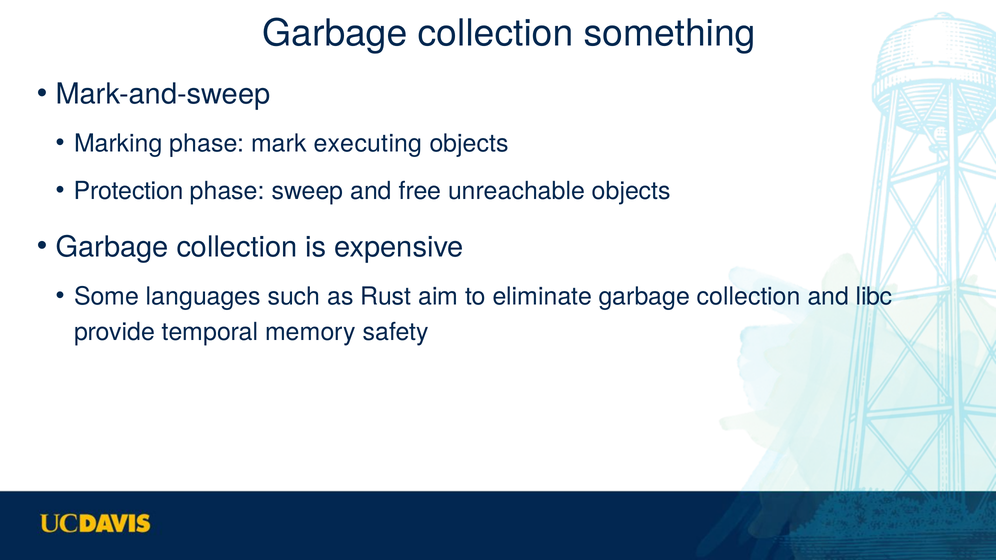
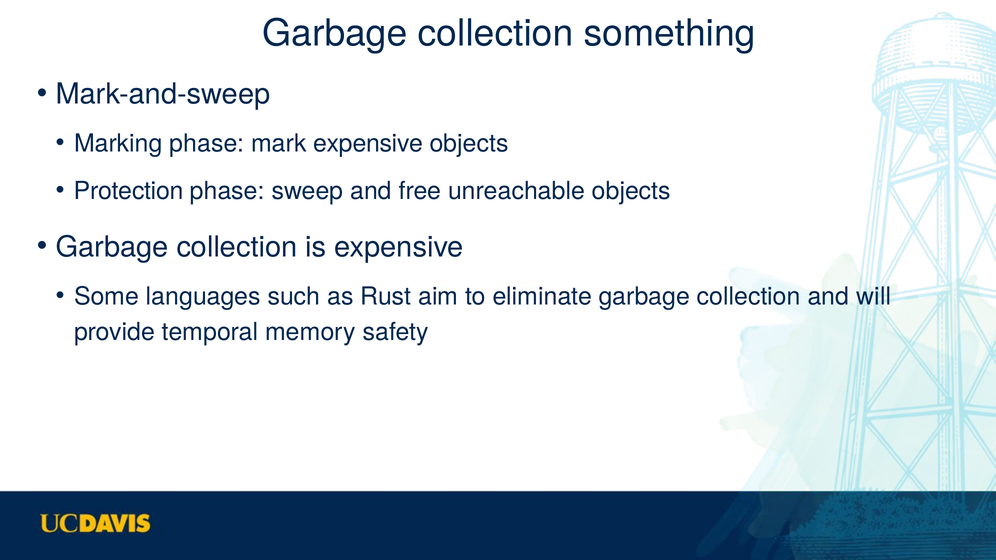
mark executing: executing -> expensive (368, 144)
libc: libc -> will (874, 297)
